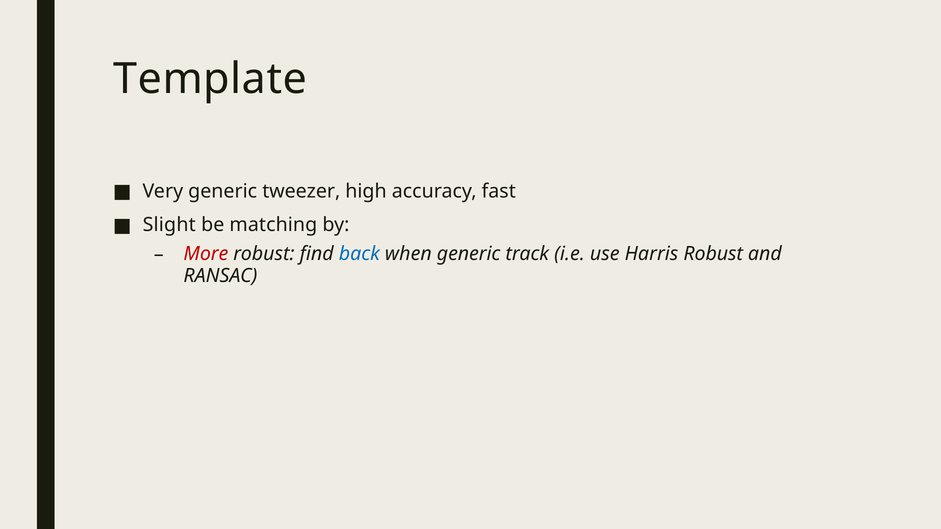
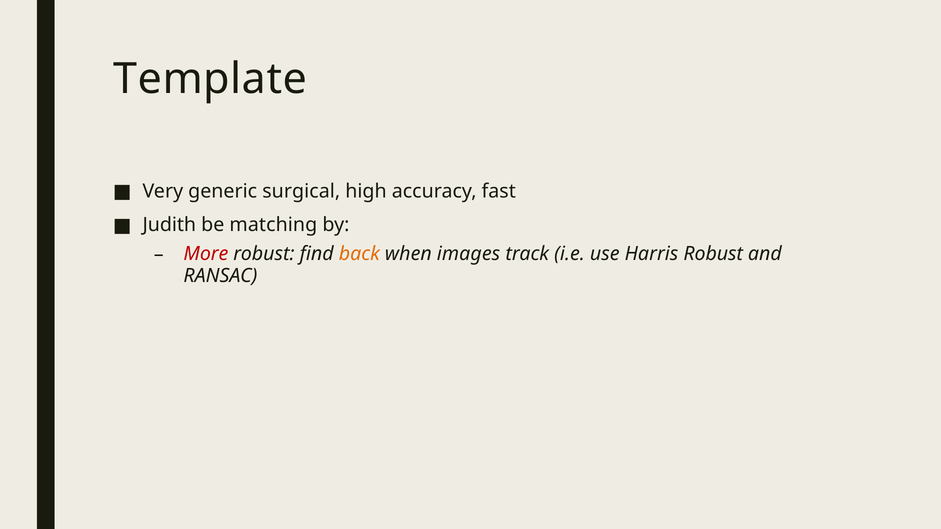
tweezer: tweezer -> surgical (301, 191)
Slight: Slight -> Judith (169, 225)
back colour: blue -> orange (359, 254)
when generic: generic -> images (469, 254)
